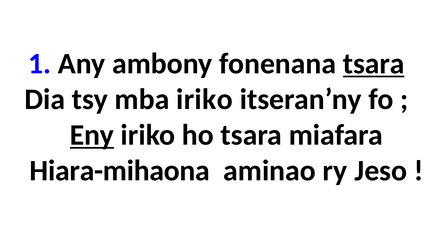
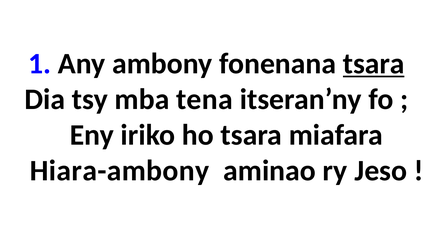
mba iriko: iriko -> tena (204, 100)
Eny underline: present -> none (92, 135)
Hiara-mihaona: Hiara-mihaona -> Hiara-ambony (120, 171)
